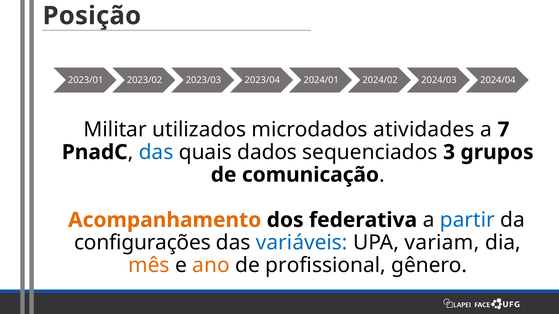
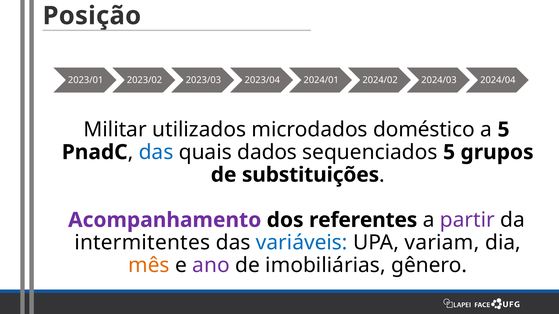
atividades: atividades -> doméstico (424, 130)
a 7: 7 -> 5 (504, 130)
sequenciados 3: 3 -> 5 (449, 152)
comunicação: comunicação -> substituições (311, 175)
Acompanhamento colour: orange -> purple (165, 220)
federativa: federativa -> referentes (363, 220)
partir colour: blue -> purple (467, 220)
configurações: configurações -> intermitentes (142, 243)
ano colour: orange -> purple (211, 266)
profissional: profissional -> imobiliárias (325, 266)
